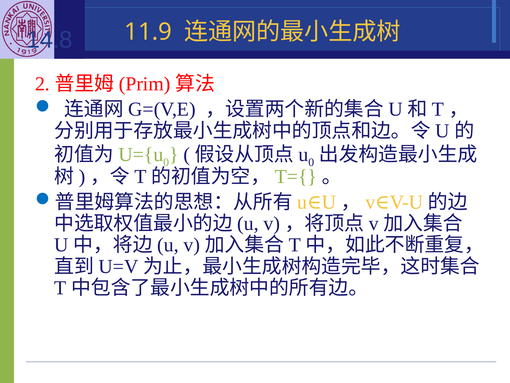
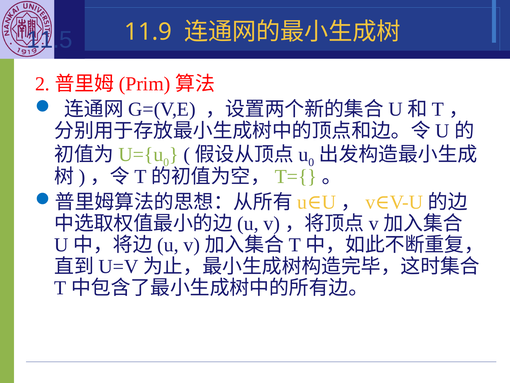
14.8: 14.8 -> 11.5 (50, 40)
